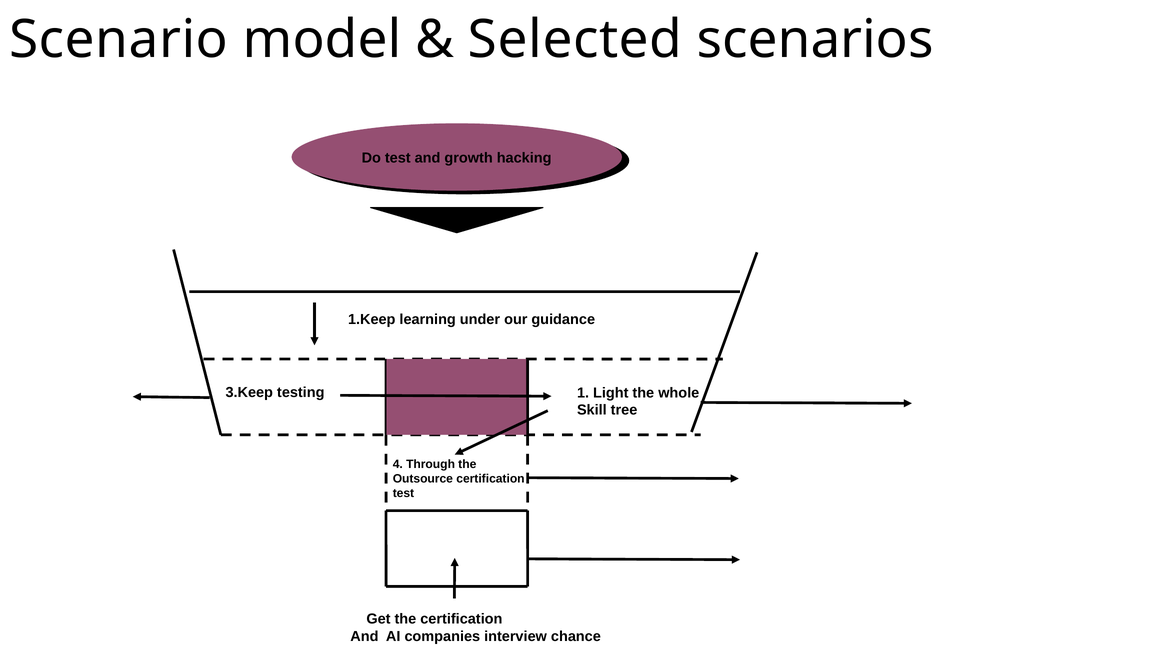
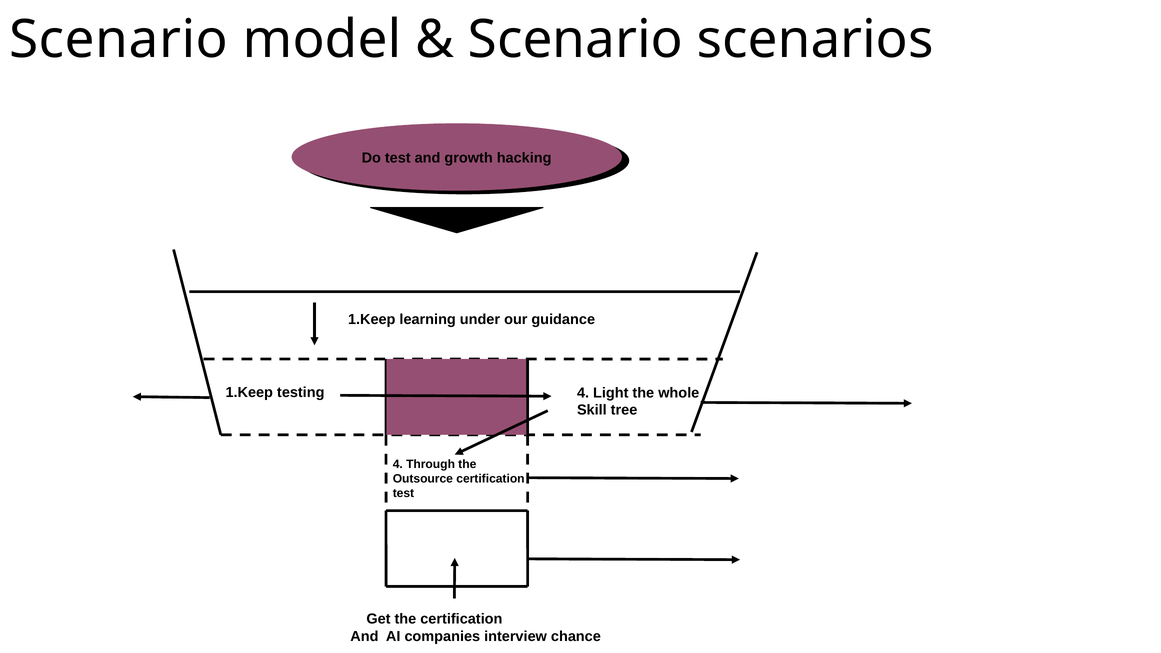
Selected: Selected -> Scenario (575, 40)
3.Keep: 3.Keep -> 1.Keep (249, 392)
testing 1: 1 -> 4 (583, 393)
